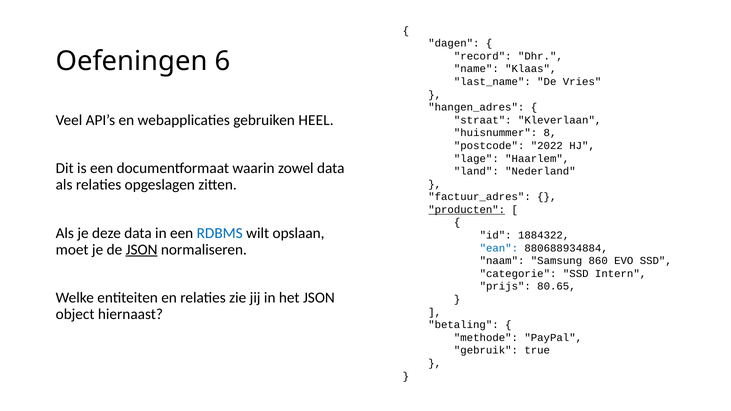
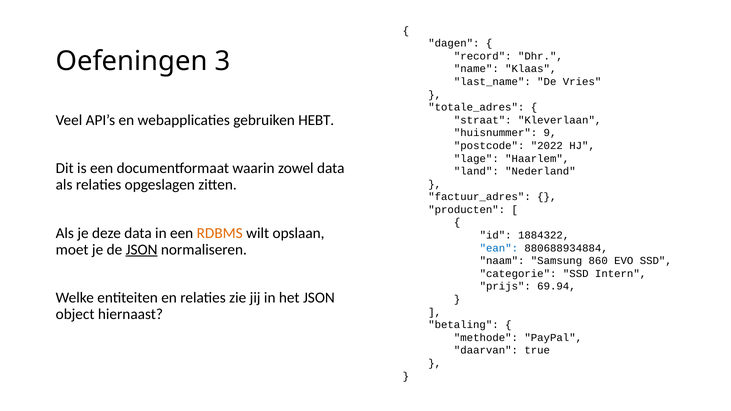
6: 6 -> 3 (223, 61)
hangen_adres: hangen_adres -> totale_adres (476, 107)
HEEL: HEEL -> HEBT (316, 120)
8: 8 -> 9 (550, 133)
producten underline: present -> none (467, 210)
RDBMS colour: blue -> orange (220, 233)
80.65: 80.65 -> 69.94 (556, 287)
gebruik: gebruik -> daarvan (486, 351)
